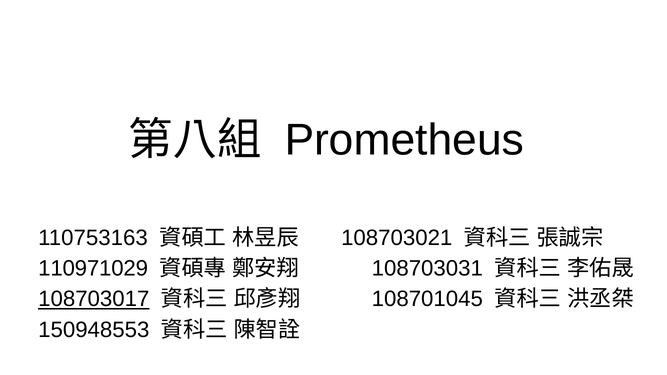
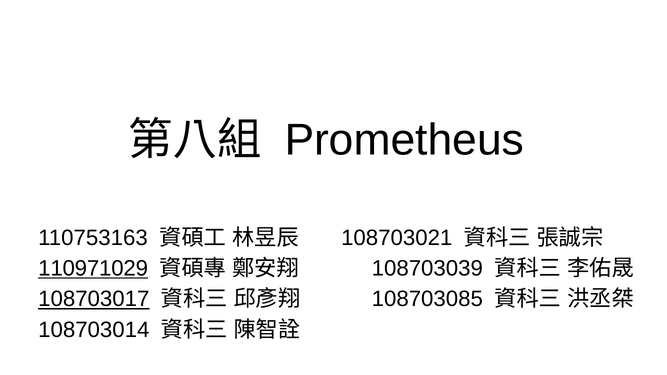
110971029 underline: none -> present (93, 269)
108703031: 108703031 -> 108703039 (427, 269)
108701045: 108701045 -> 108703085 (427, 299)
150948553: 150948553 -> 108703014 (94, 330)
